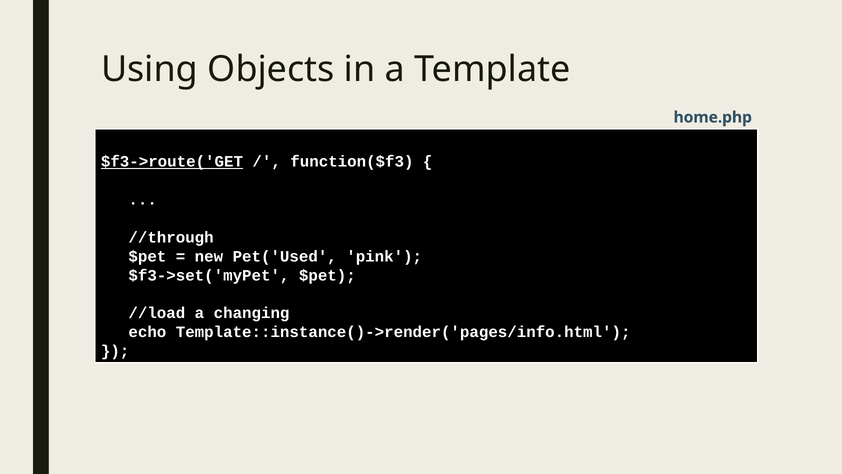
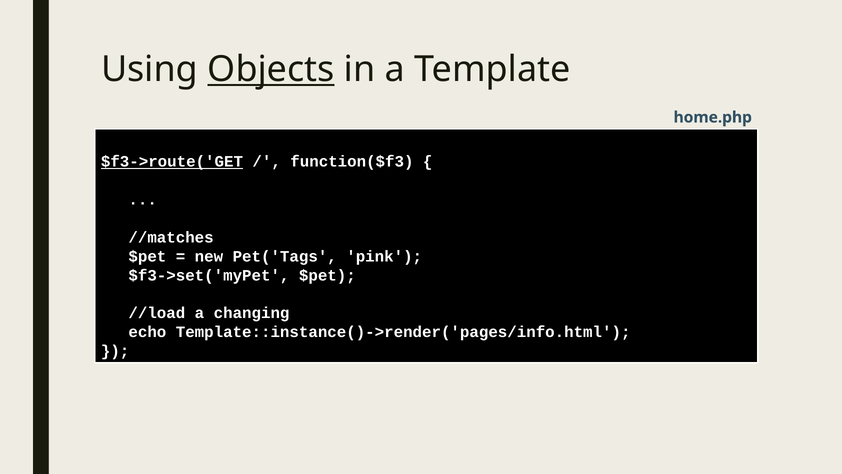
Objects underline: none -> present (271, 69)
//through: //through -> //matches (171, 237)
Pet('Used: Pet('Used -> Pet('Tags (285, 256)
